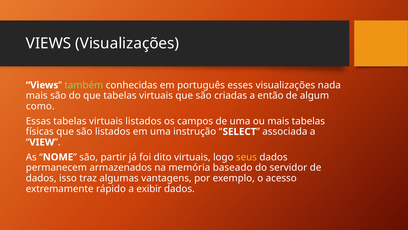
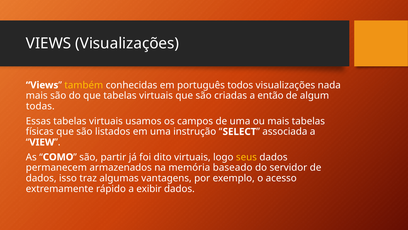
também colour: light green -> yellow (84, 85)
esses: esses -> todos (240, 85)
como: como -> todas (40, 106)
virtuais listados: listados -> usamos (143, 121)
NOME: NOME -> COMO (58, 157)
